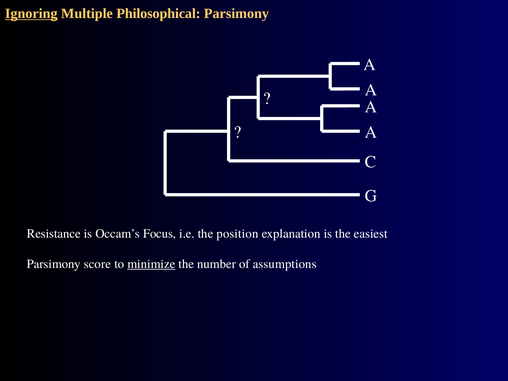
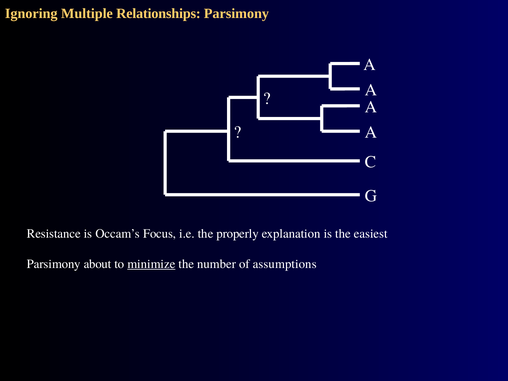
Ignoring underline: present -> none (31, 14)
Philosophical: Philosophical -> Relationships (158, 14)
position: position -> properly (238, 233)
score: score -> about (98, 264)
